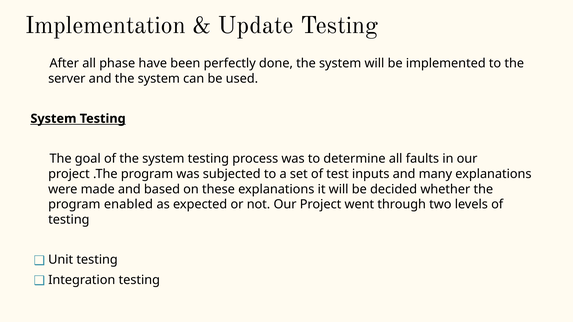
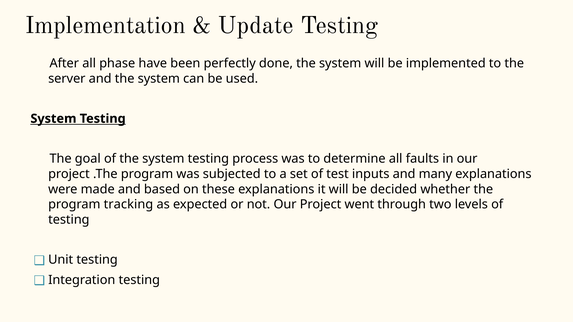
enabled: enabled -> tracking (128, 205)
